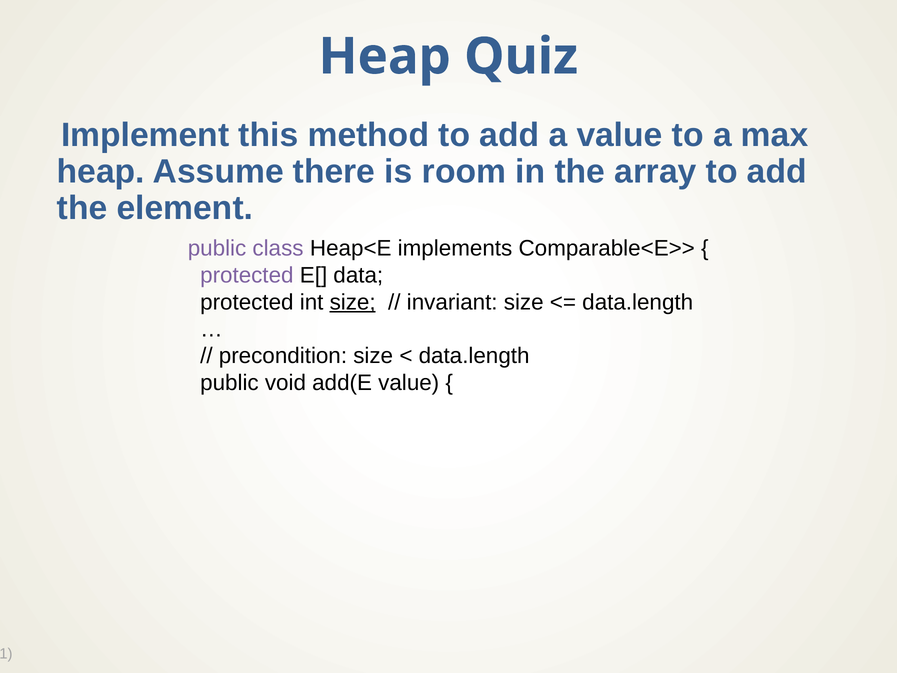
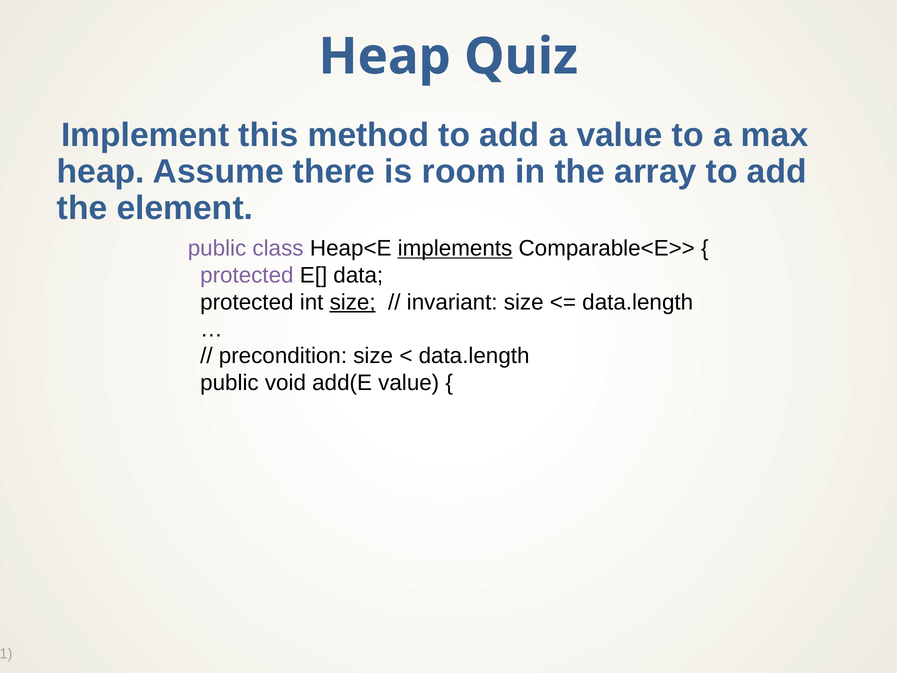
implements underline: none -> present (455, 248)
